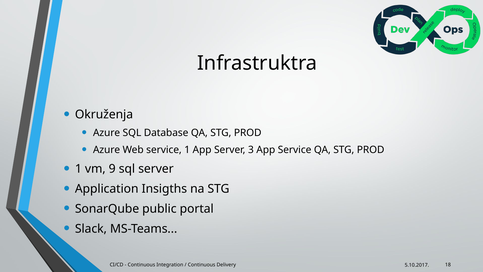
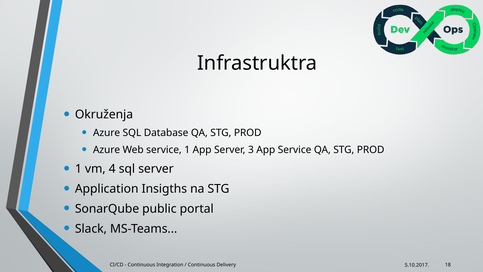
9: 9 -> 4 (112, 169)
